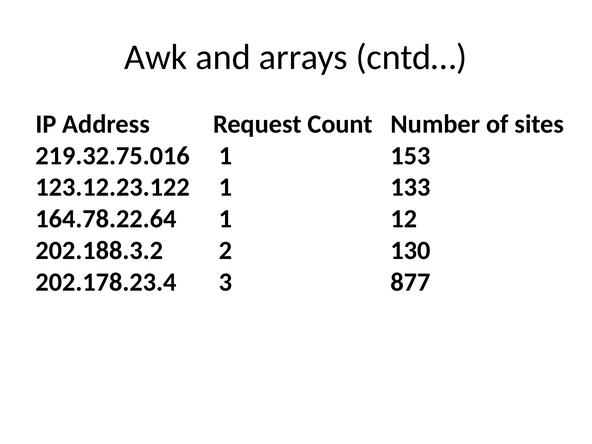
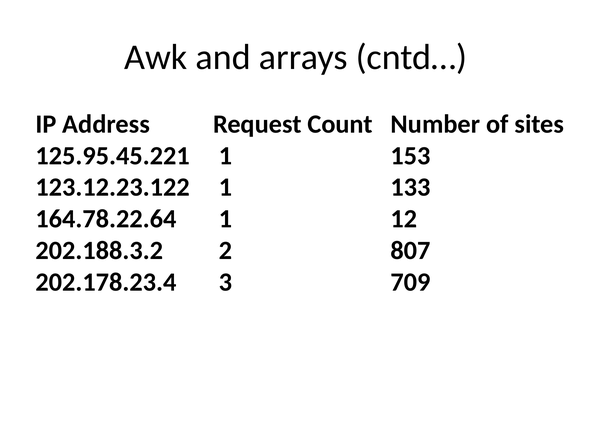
219.32.75.016: 219.32.75.016 -> 125.95.45.221 (113, 156)
130: 130 -> 807 (411, 250)
877: 877 -> 709 (411, 282)
